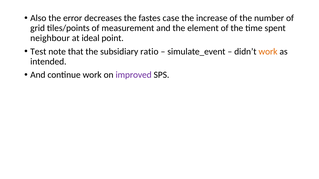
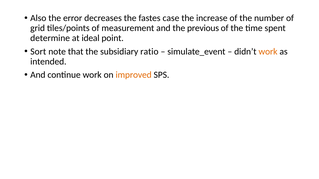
element: element -> previous (203, 28)
neighbour: neighbour -> determine (50, 38)
Test: Test -> Sort (38, 52)
improved colour: purple -> orange (134, 75)
